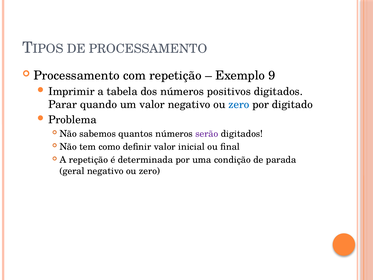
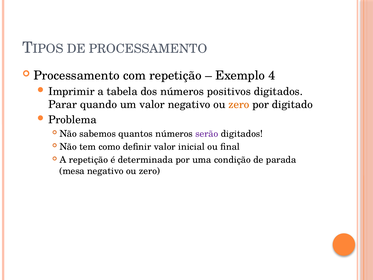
9: 9 -> 4 (272, 75)
zero colour: blue -> orange (239, 105)
geral: geral -> mesa (72, 171)
